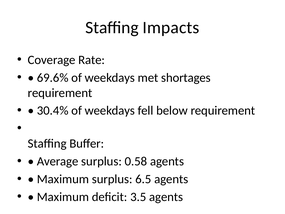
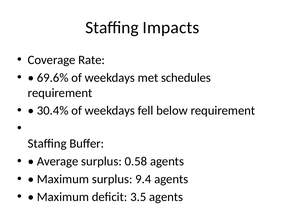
shortages: shortages -> schedules (186, 78)
6.5: 6.5 -> 9.4 (143, 179)
